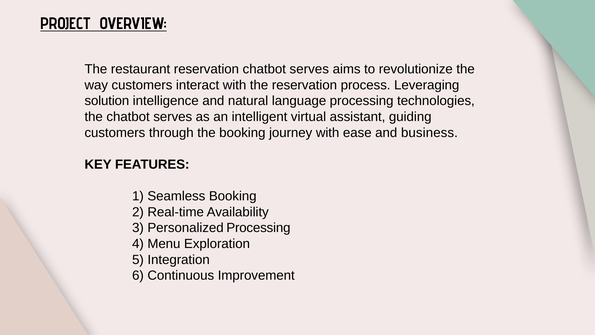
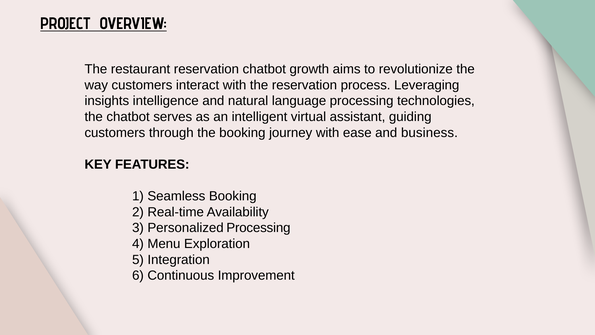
reservation chatbot serves: serves -> growth (309, 69)
solution: solution -> insights (107, 101)
